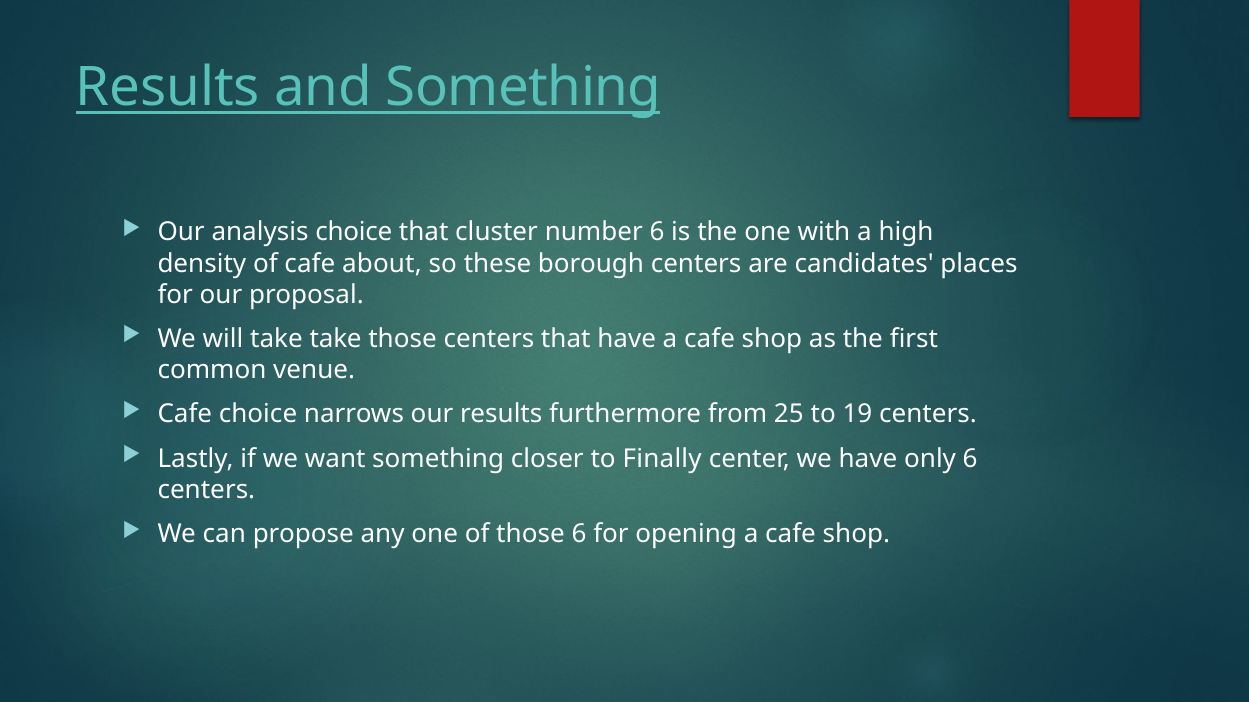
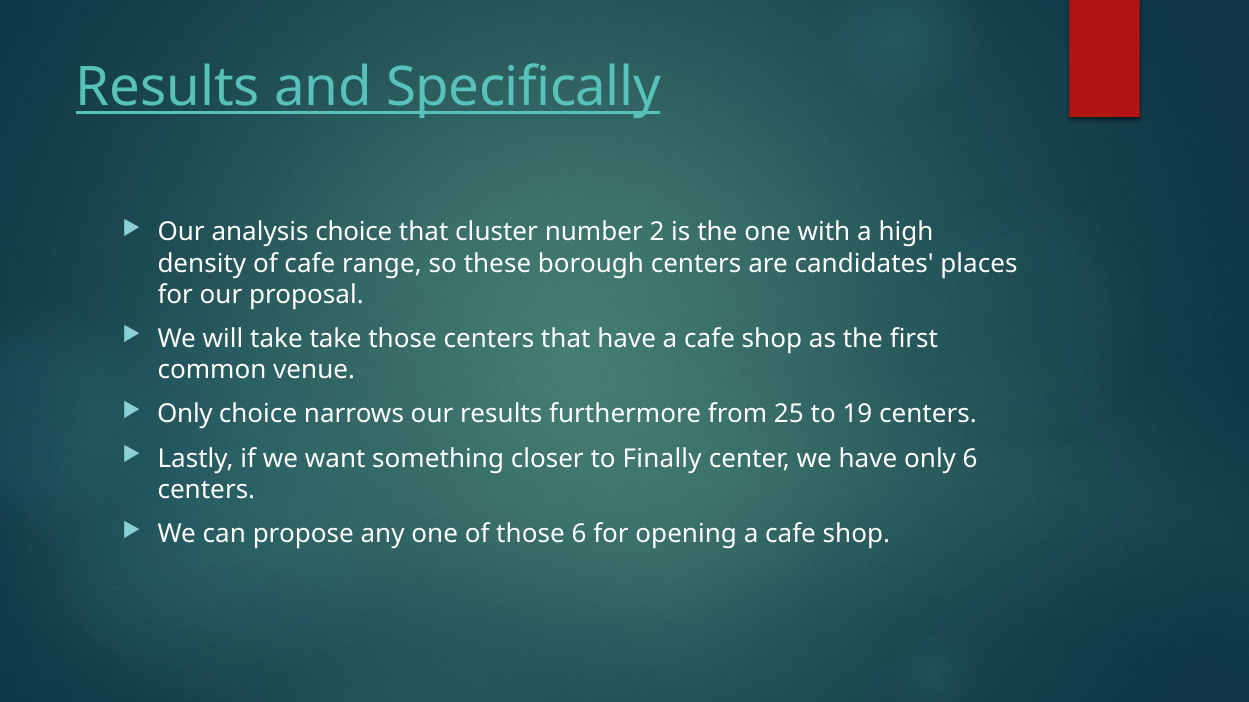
and Something: Something -> Specifically (524, 88)
number 6: 6 -> 2 (657, 232)
about: about -> range (382, 264)
Cafe: Cafe -> Only (185, 415)
